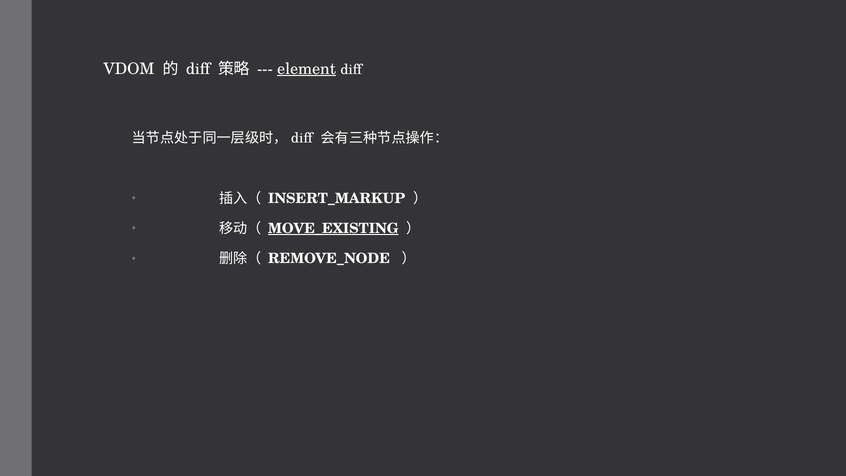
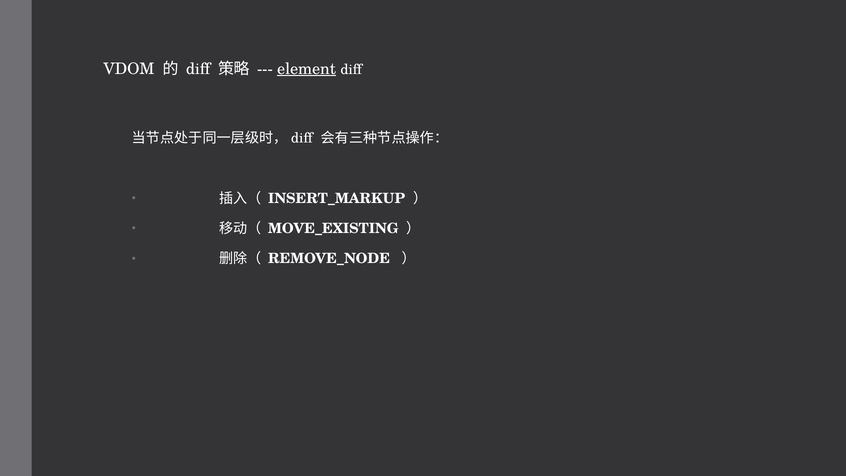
MOVE_EXISTING underline: present -> none (333, 228)
